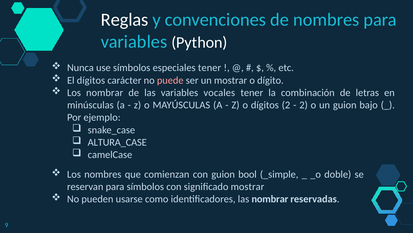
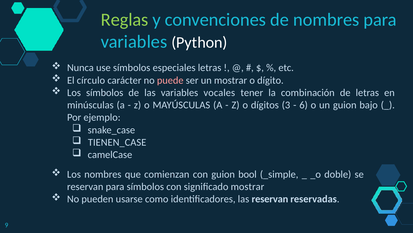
Reglas colour: white -> light green (125, 20)
especiales tener: tener -> letras (210, 68)
El dígitos: dígitos -> círculo (91, 80)
Los nombrar: nombrar -> símbolos (105, 92)
dígitos 2: 2 -> 3 (286, 105)
2: 2 -> 6 (304, 105)
ALTURA_CASE: ALTURA_CASE -> TIENEN_CASE (117, 142)
las nombrar: nombrar -> reservan (270, 199)
